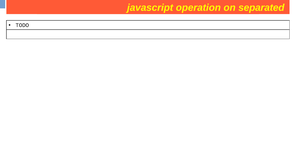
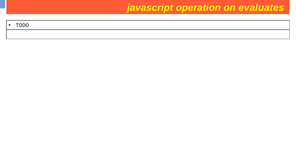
separated: separated -> evaluates (261, 8)
